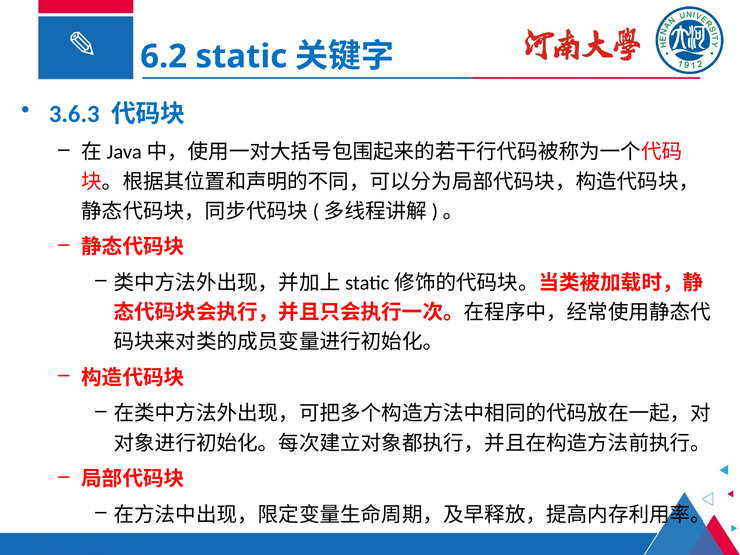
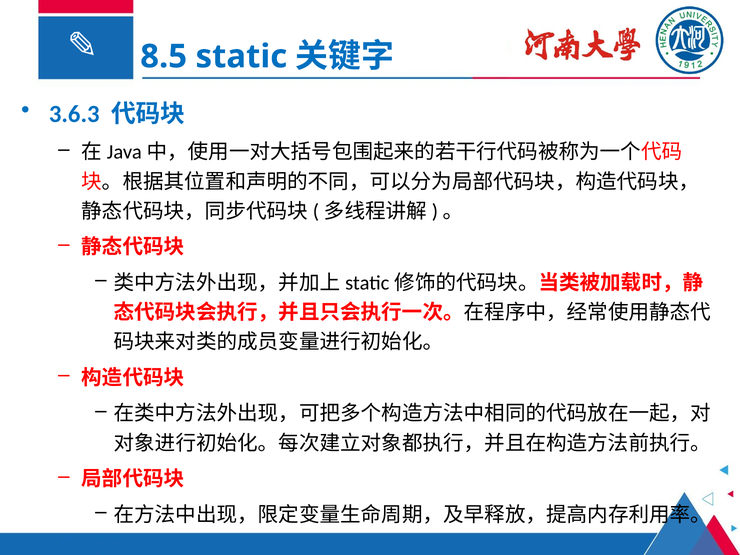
6.2: 6.2 -> 8.5 (164, 57)
